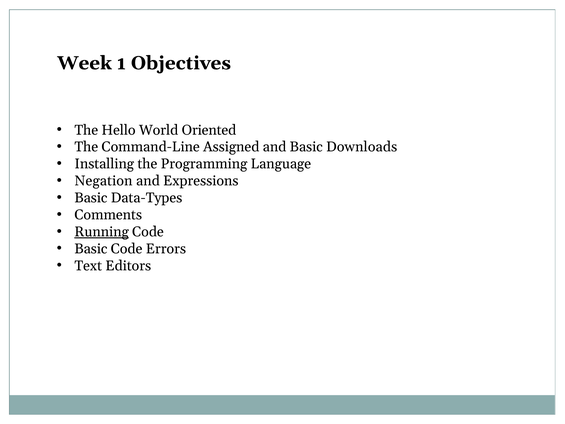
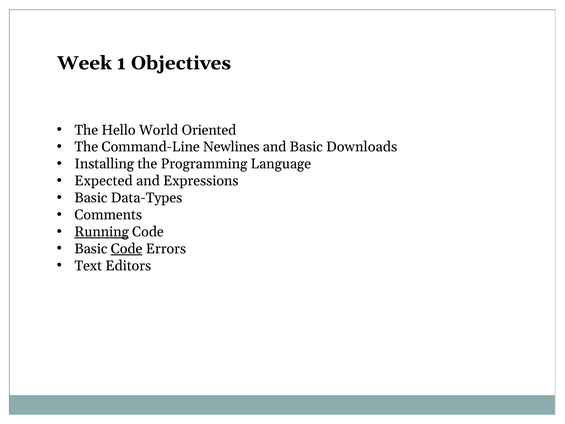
Assigned: Assigned -> Newlines (231, 147)
Negation: Negation -> Expected (104, 181)
Code underline: none -> present (127, 249)
